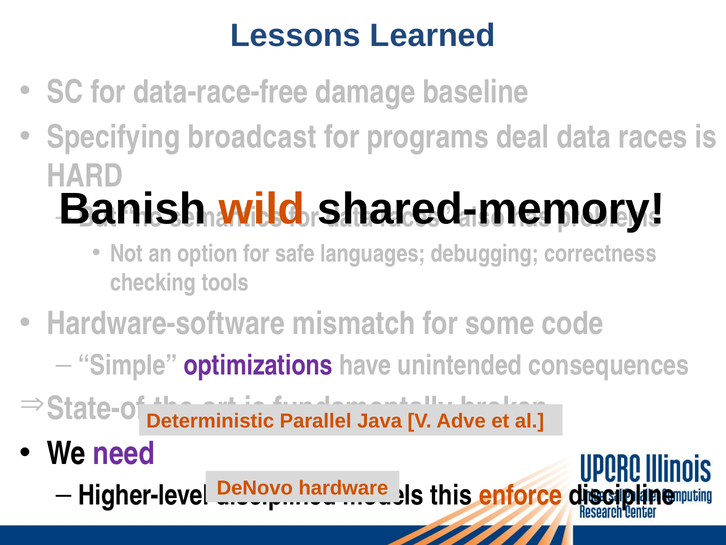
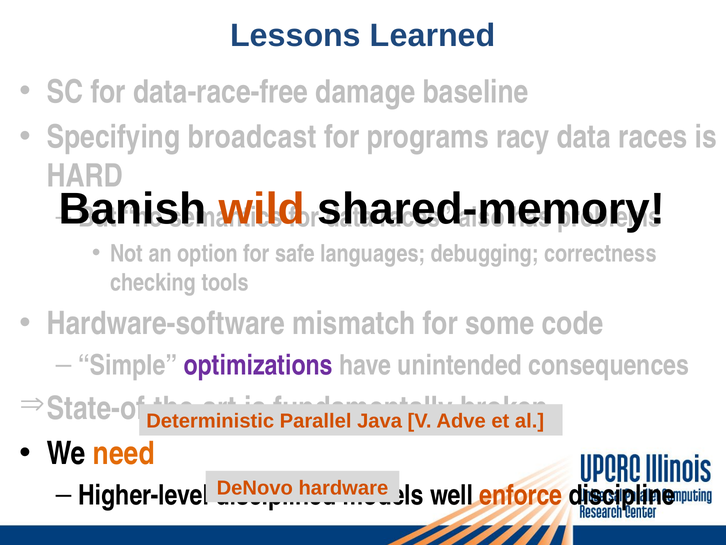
deal: deal -> racy (523, 137)
need colour: purple -> orange (124, 453)
this: this -> well (452, 495)
